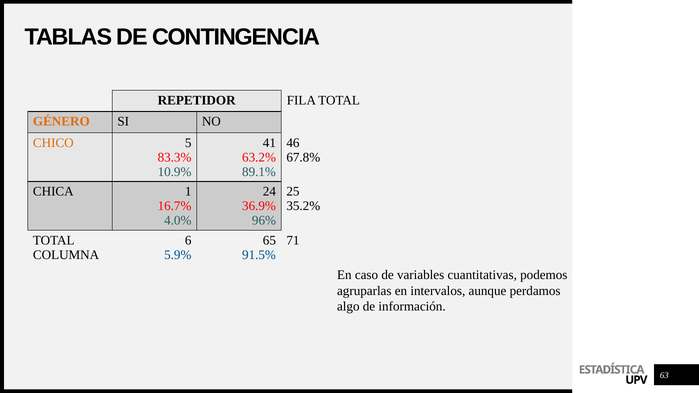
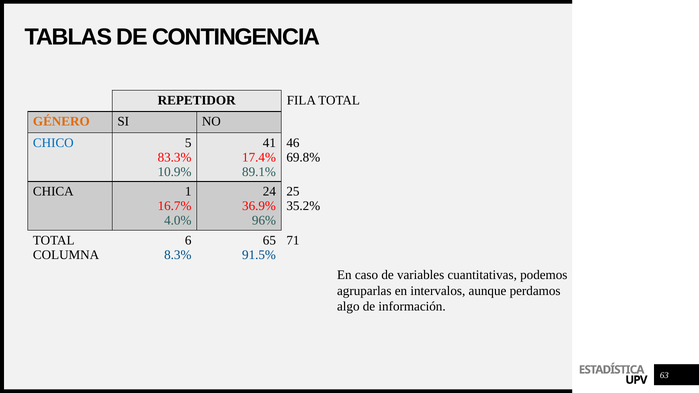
CHICO colour: orange -> blue (53, 143)
63.2%: 63.2% -> 17.4% (259, 157)
67.8%: 67.8% -> 69.8% (303, 157)
5.9%: 5.9% -> 8.3% (178, 255)
